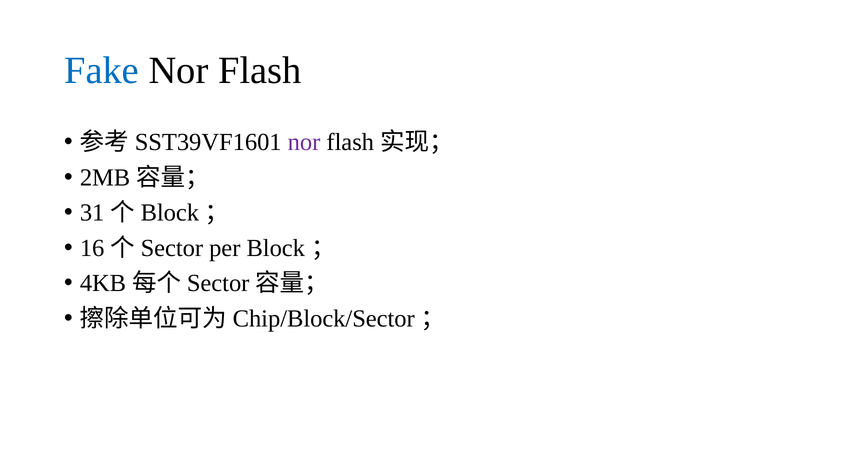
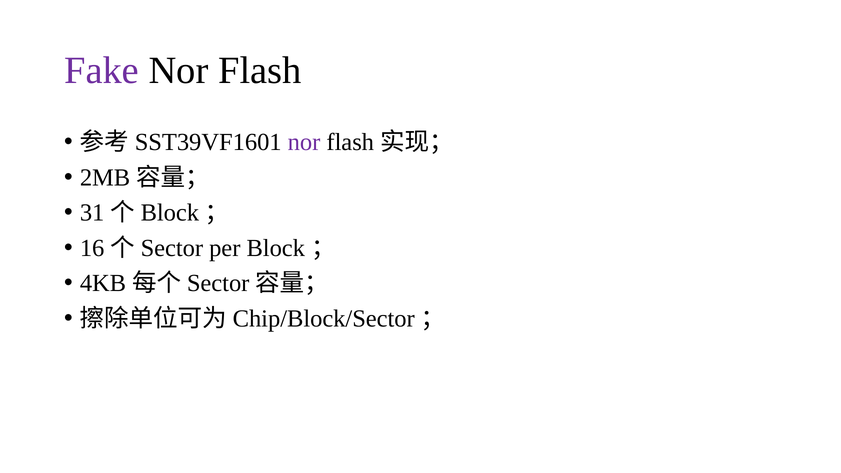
Fake colour: blue -> purple (102, 71)
